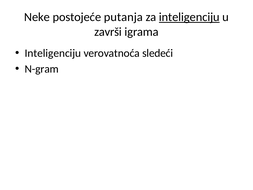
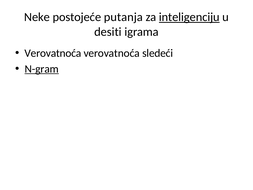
završi: završi -> desiti (108, 32)
Inteligenciju: Inteligenciju -> Verovatnoća (53, 53)
N-gram underline: none -> present (42, 69)
